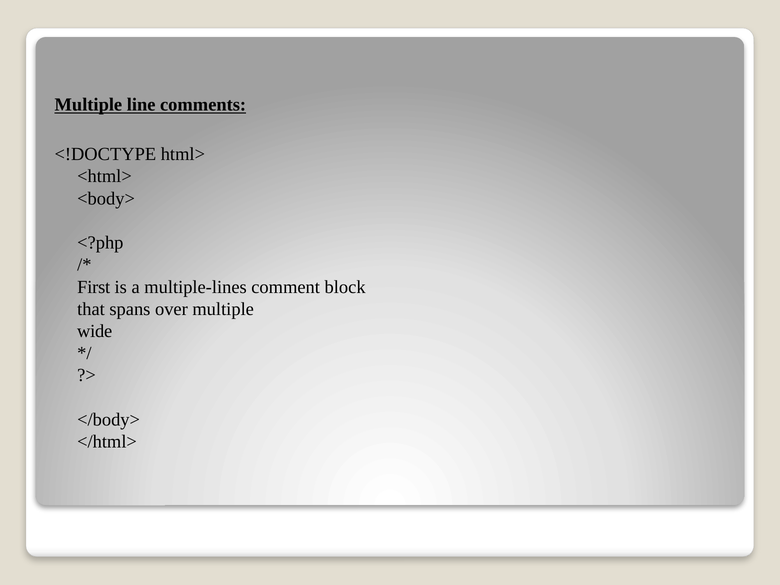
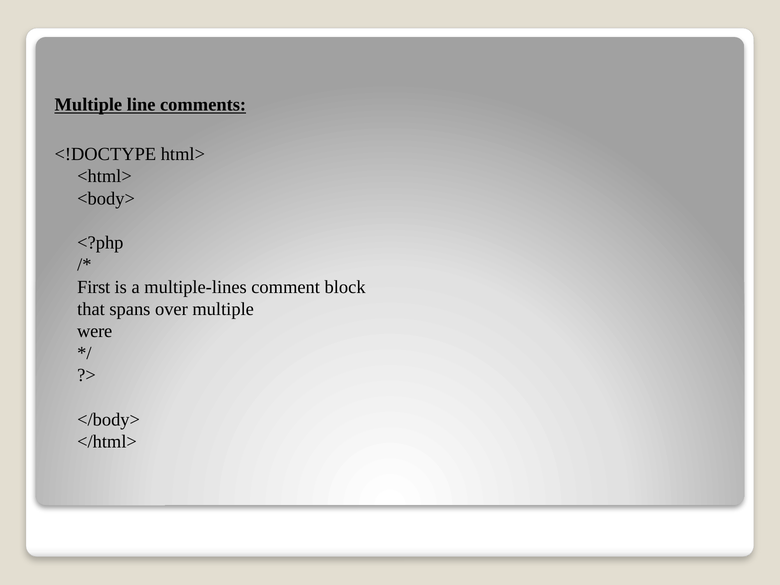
wide: wide -> were (95, 331)
